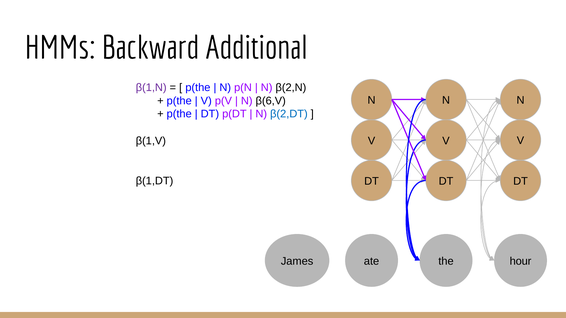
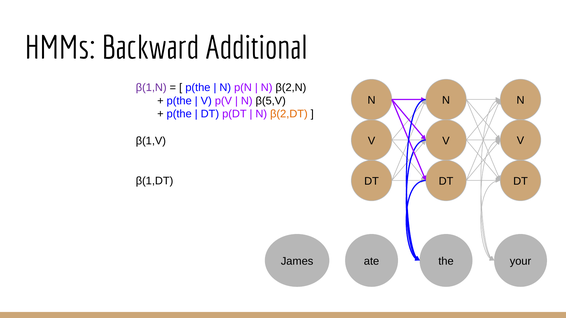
β(6,V: β(6,V -> β(5,V (271, 101)
β(2,DT colour: blue -> orange (289, 114)
hour: hour -> your (520, 261)
